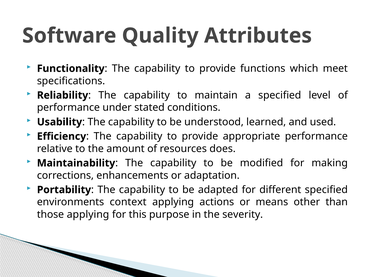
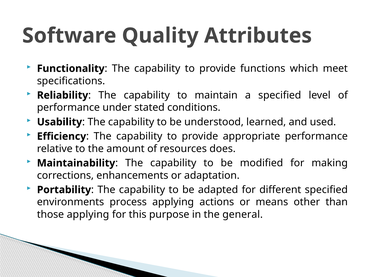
context: context -> process (128, 202)
severity: severity -> general (243, 215)
